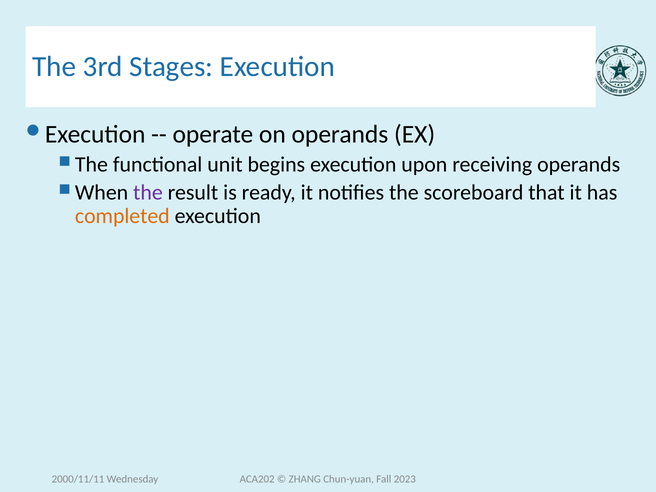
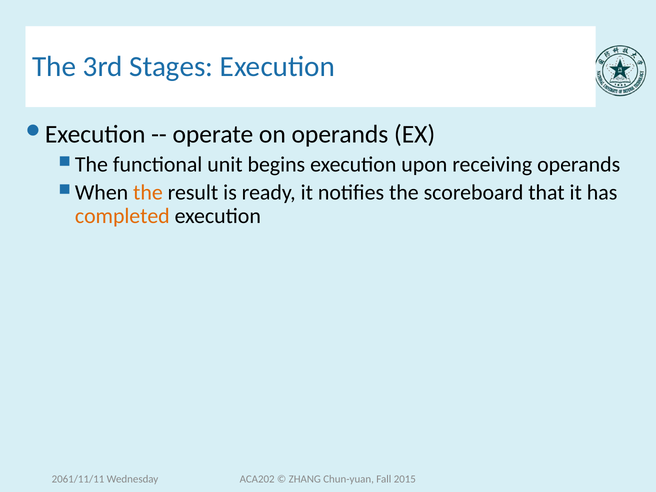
the colour: purple -> orange (148, 193)
2023: 2023 -> 2015 (405, 479)
2000/11/11: 2000/11/11 -> 2061/11/11 (78, 479)
